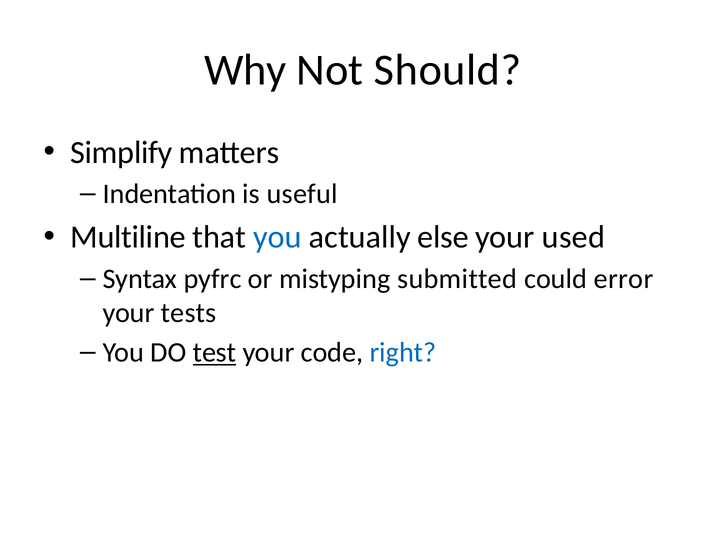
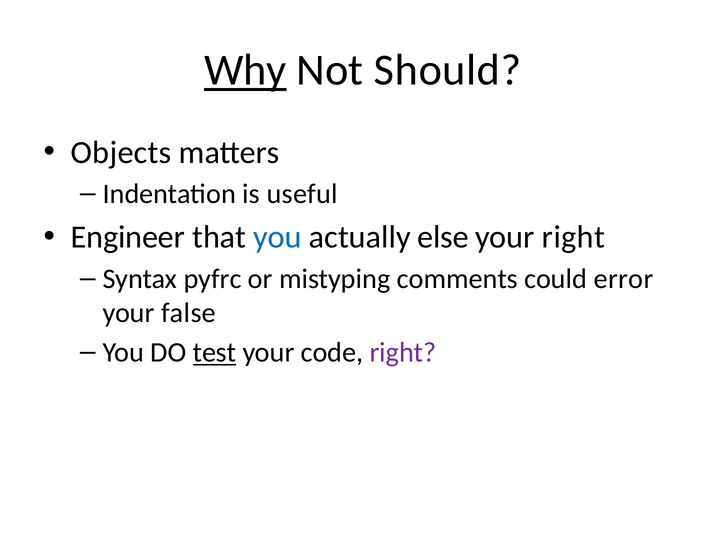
Why underline: none -> present (245, 70)
Simplify: Simplify -> Objects (121, 153)
Multiline: Multiline -> Engineer (128, 237)
your used: used -> right (573, 237)
submitted: submitted -> comments (457, 279)
tests: tests -> false (189, 313)
right colour: blue -> purple (403, 353)
